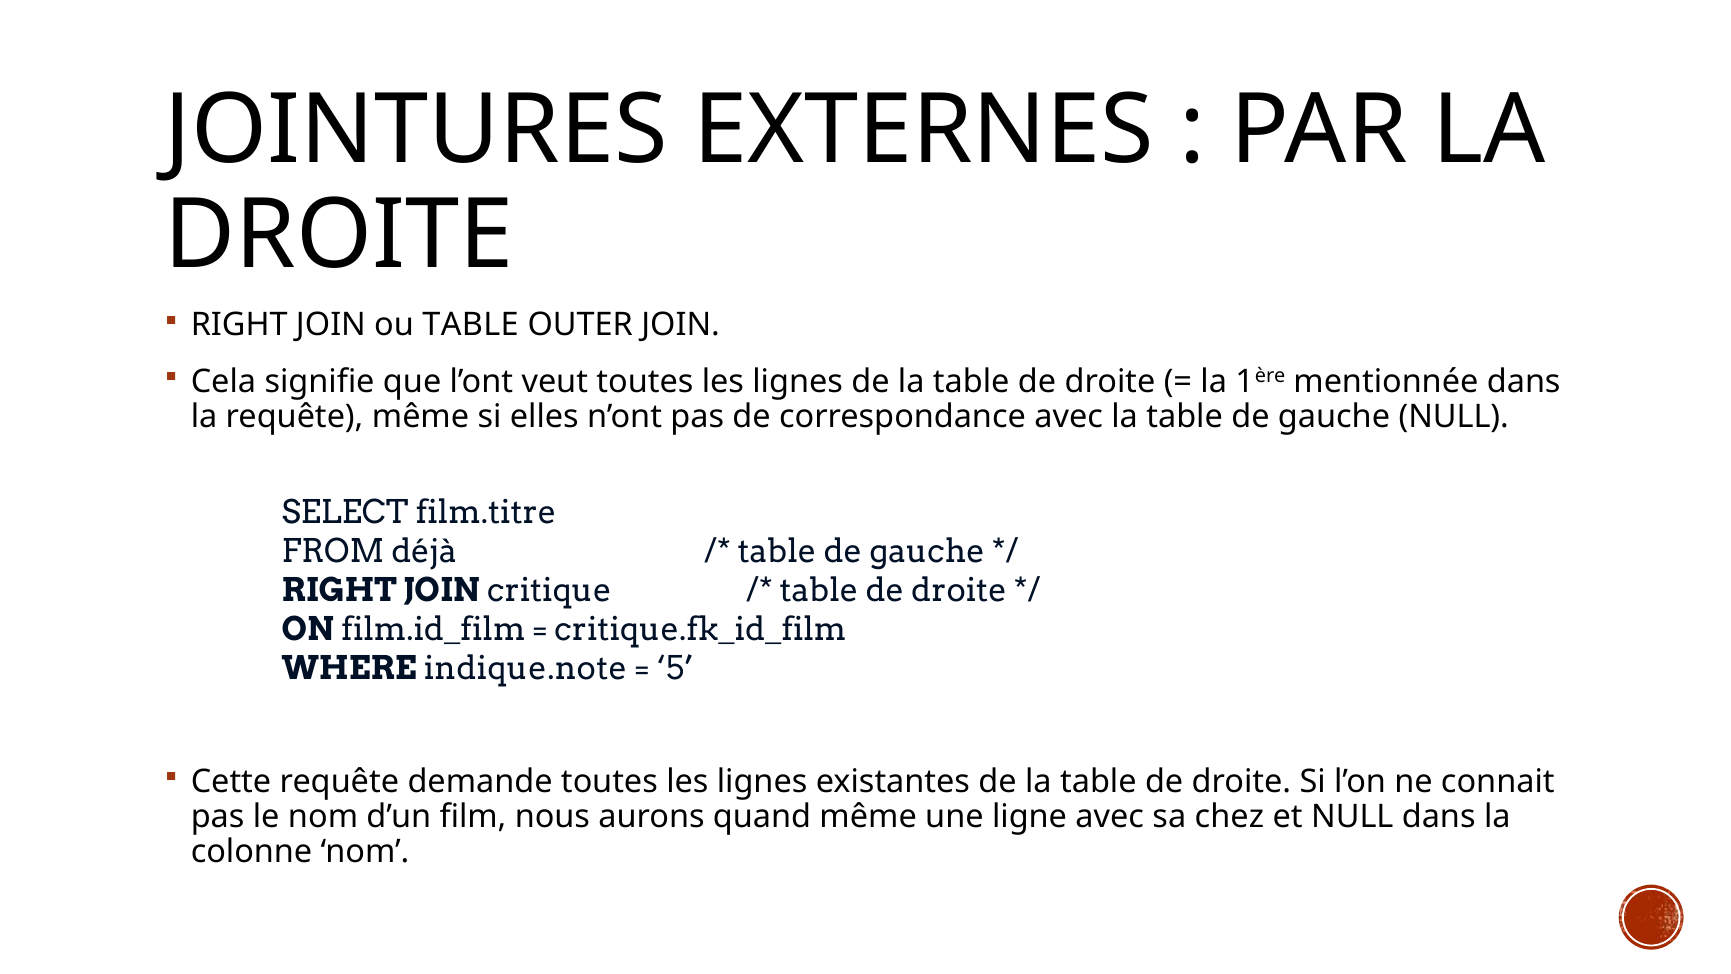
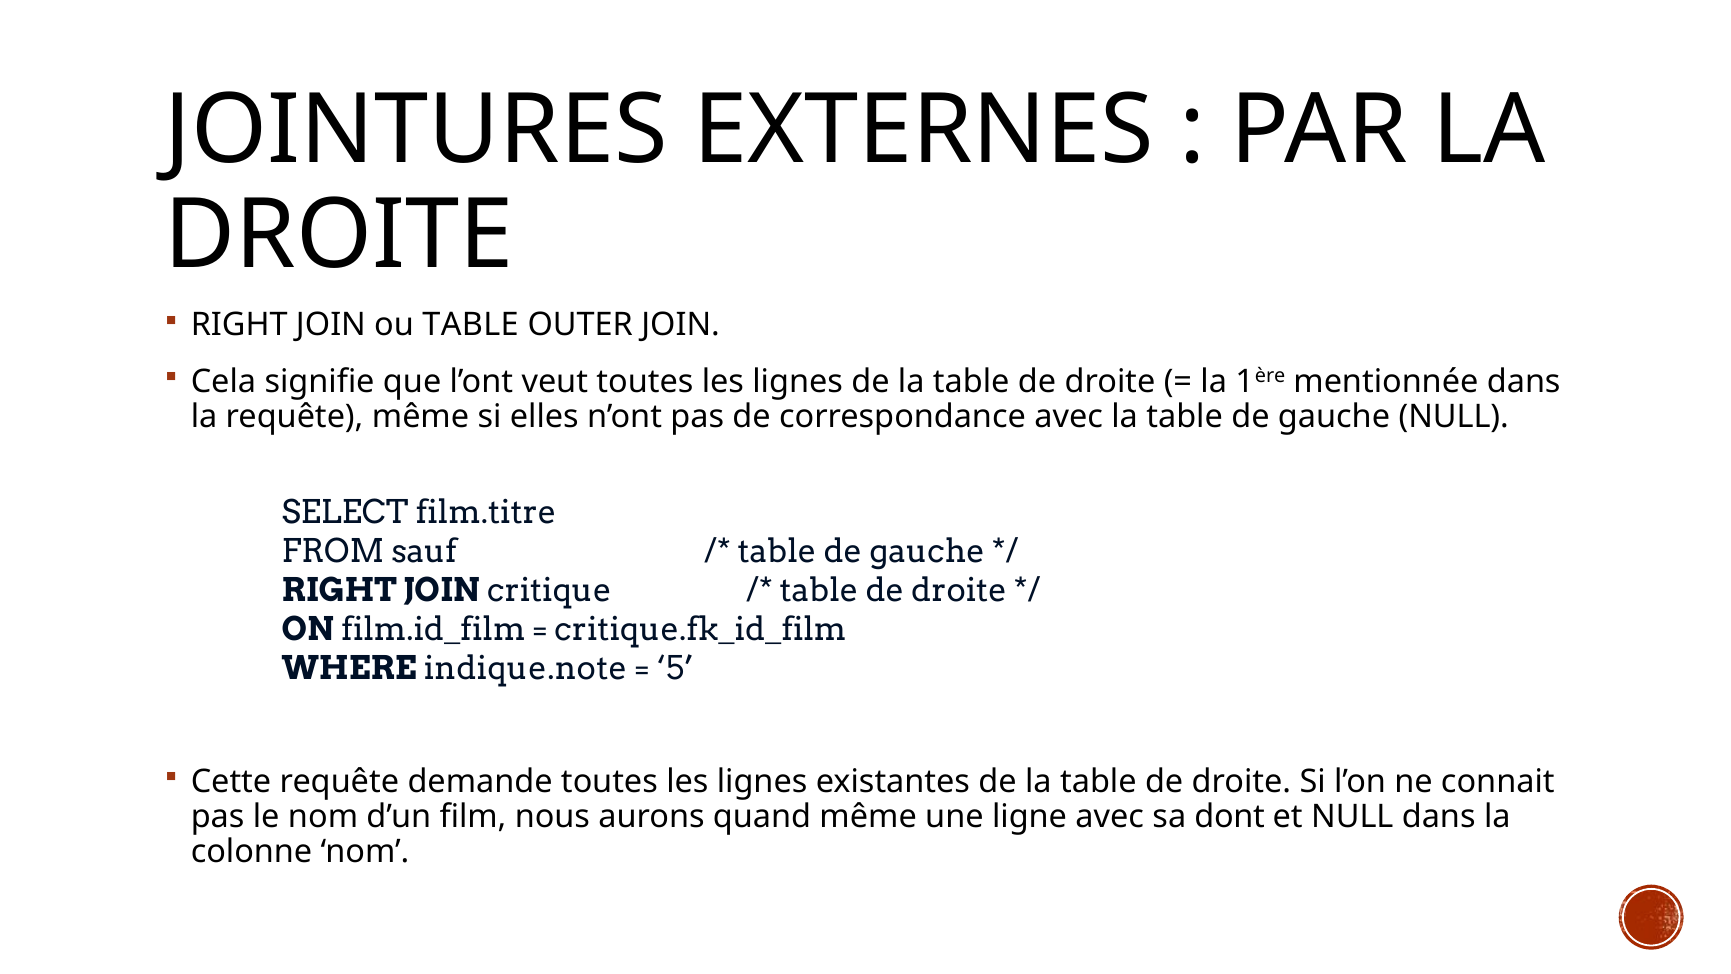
déjà: déjà -> sauf (424, 552)
chez: chez -> dont (1230, 817)
